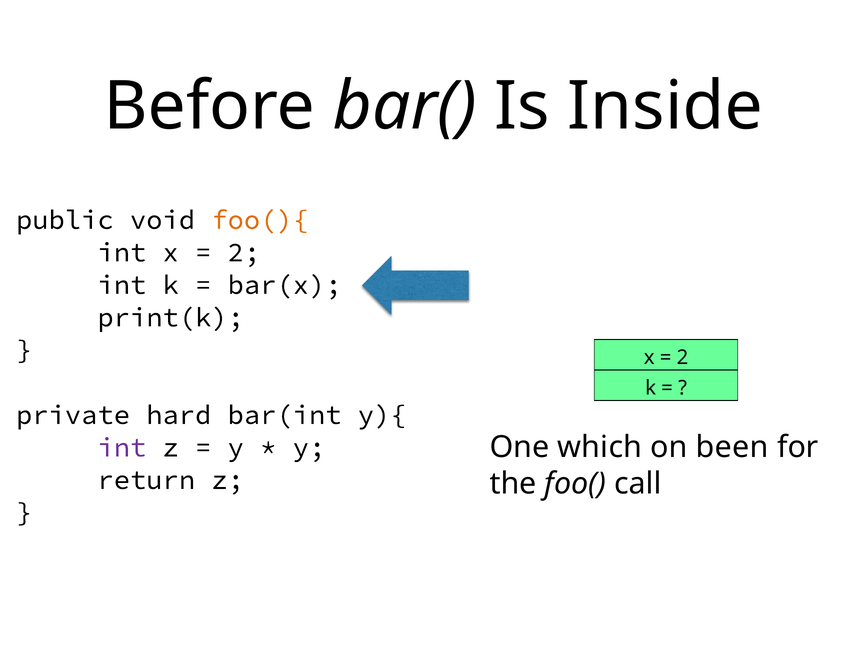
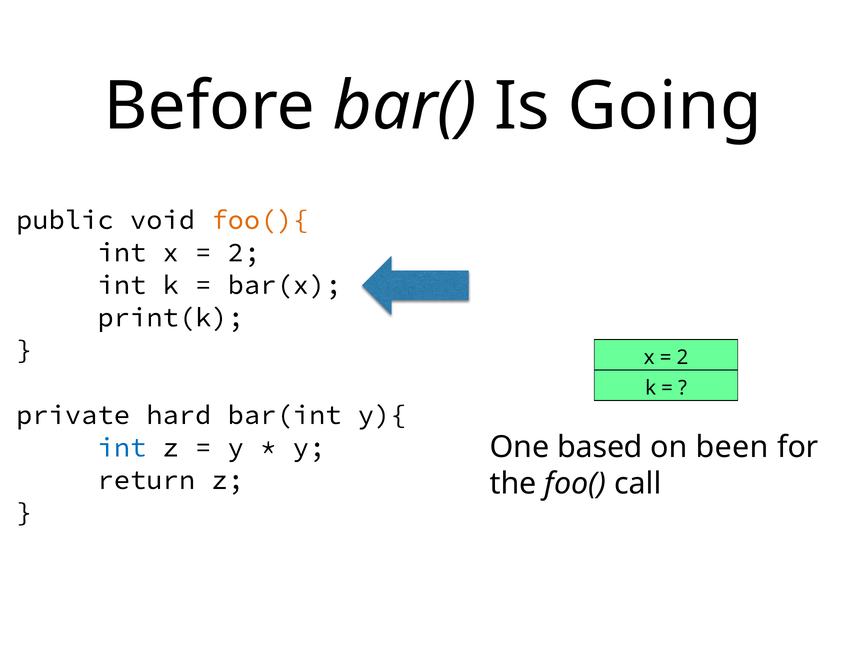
Inside: Inside -> Going (665, 106)
which: which -> based (600, 448)
int colour: purple -> blue (122, 448)
